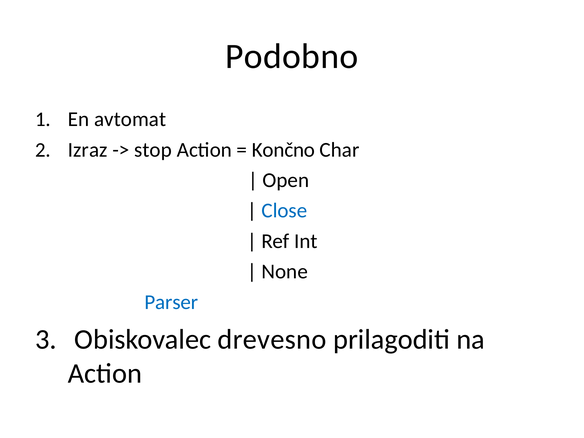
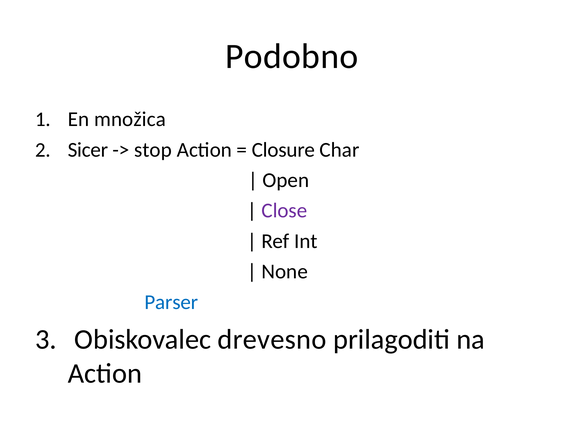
avtomat: avtomat -> množica (130, 119)
Izraz: Izraz -> Sicer (88, 150)
Končno: Končno -> Closure (283, 150)
Close colour: blue -> purple (284, 211)
